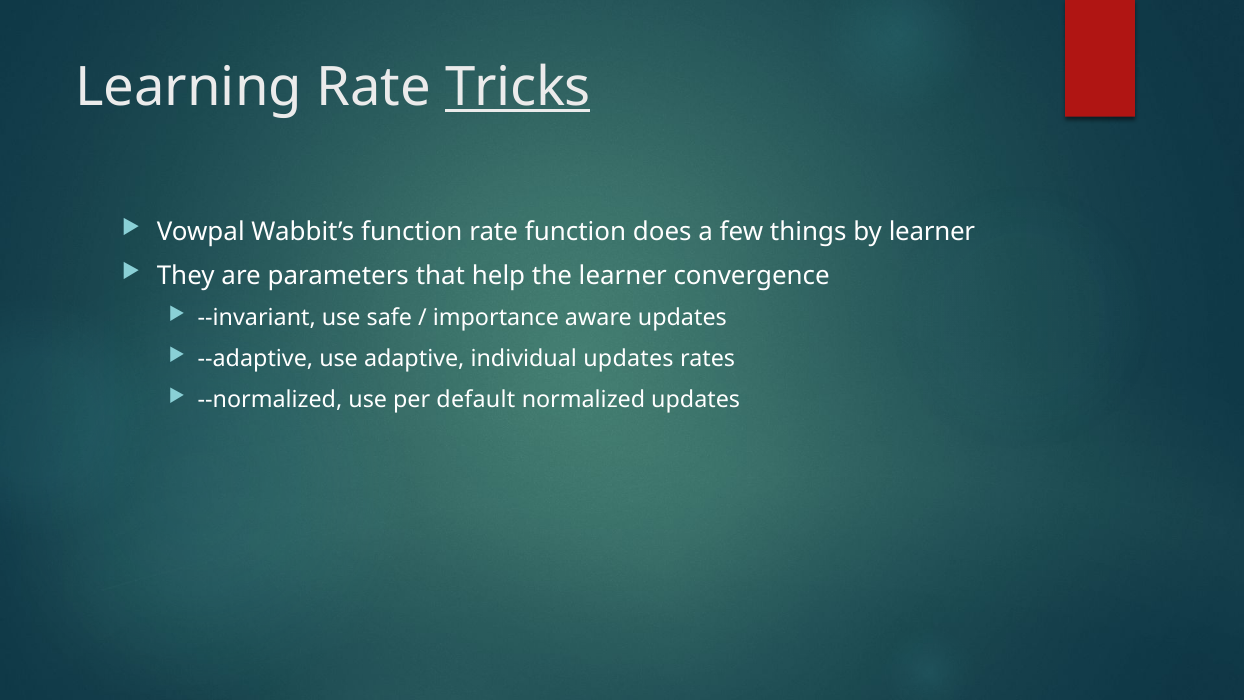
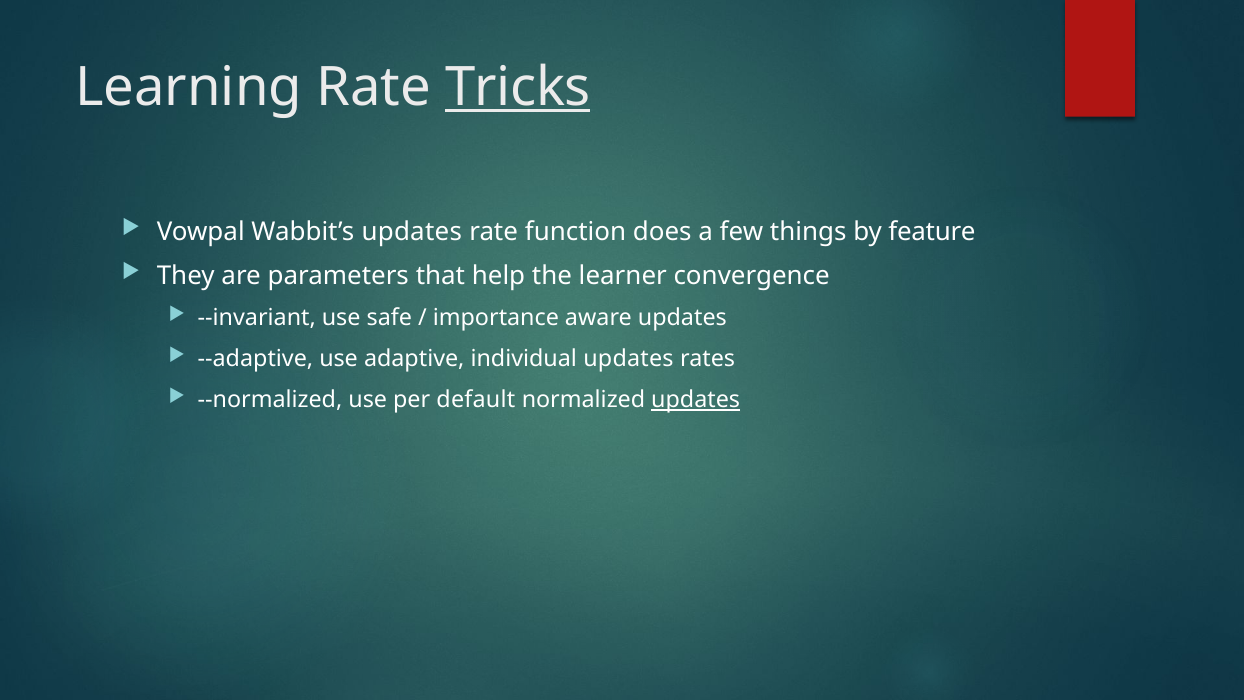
Wabbit’s function: function -> updates (412, 232)
by learner: learner -> feature (932, 232)
updates underline: none -> present (696, 400)
